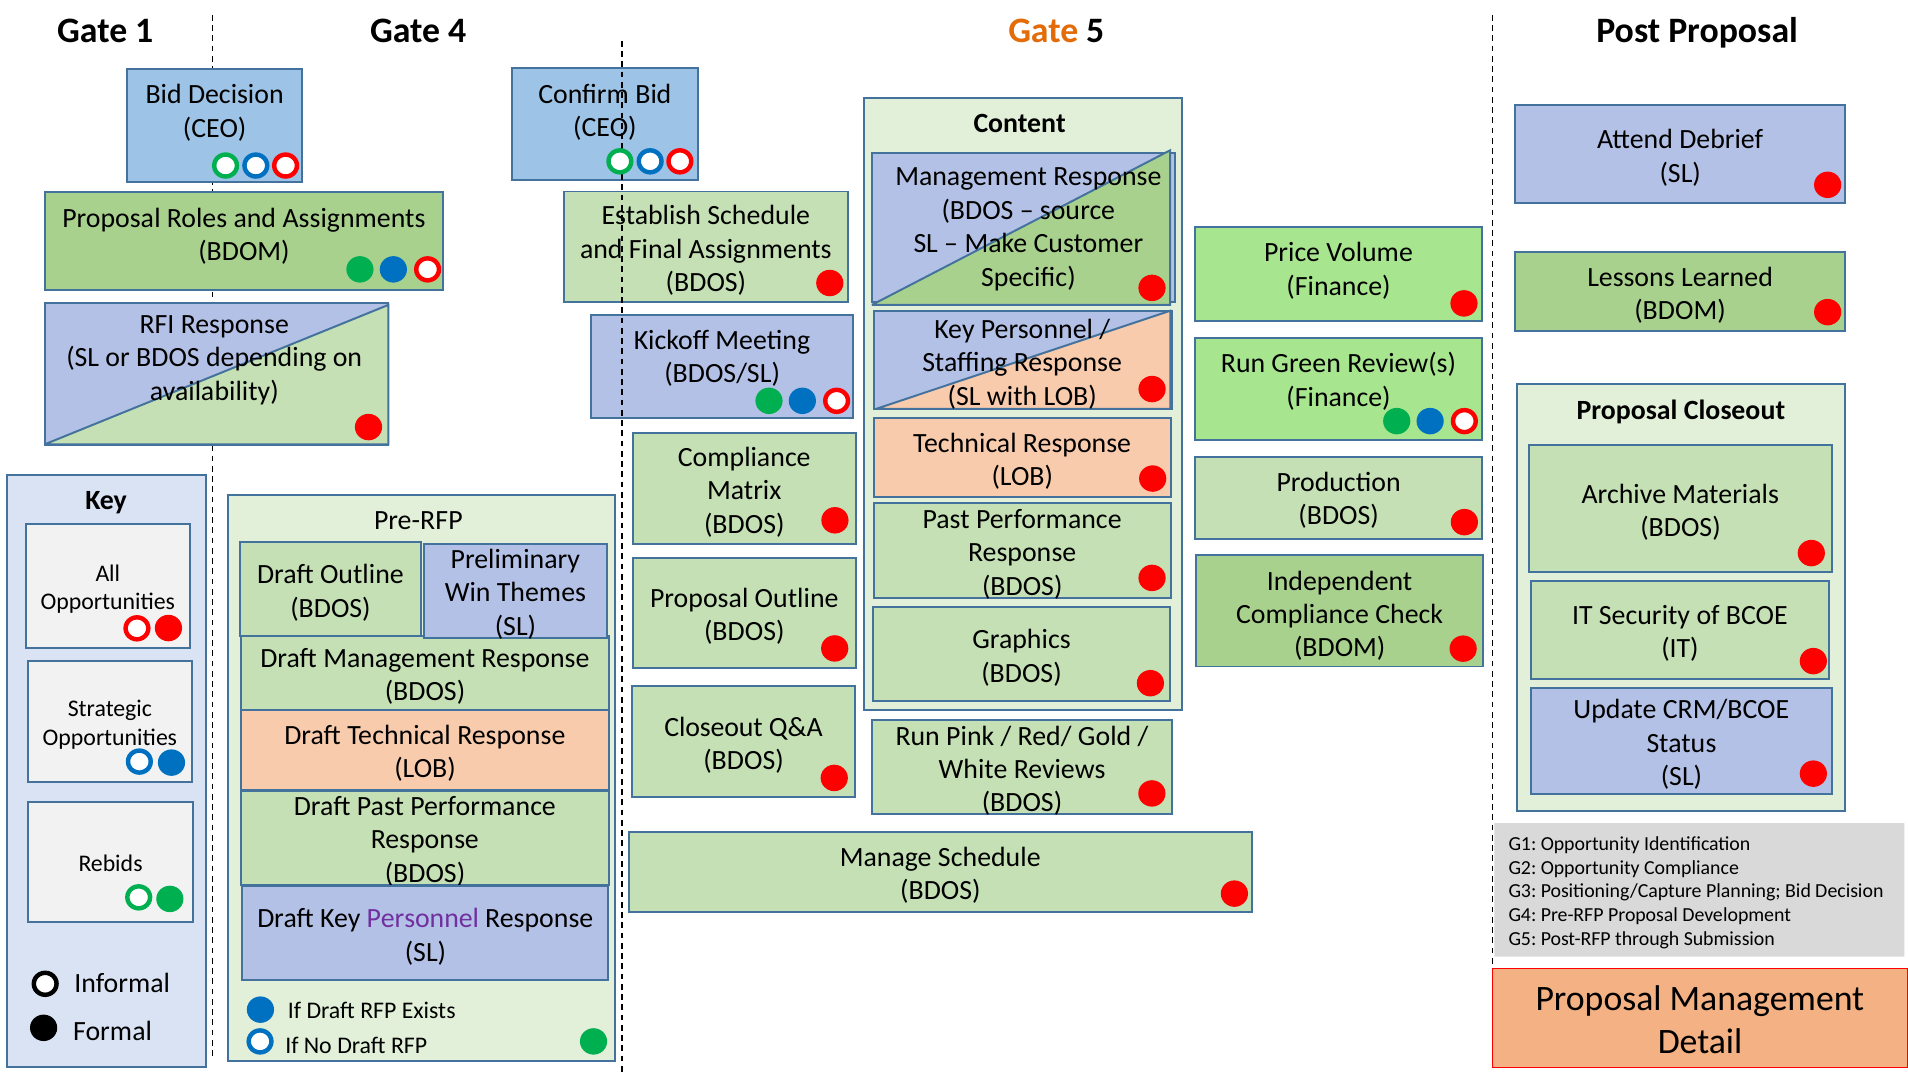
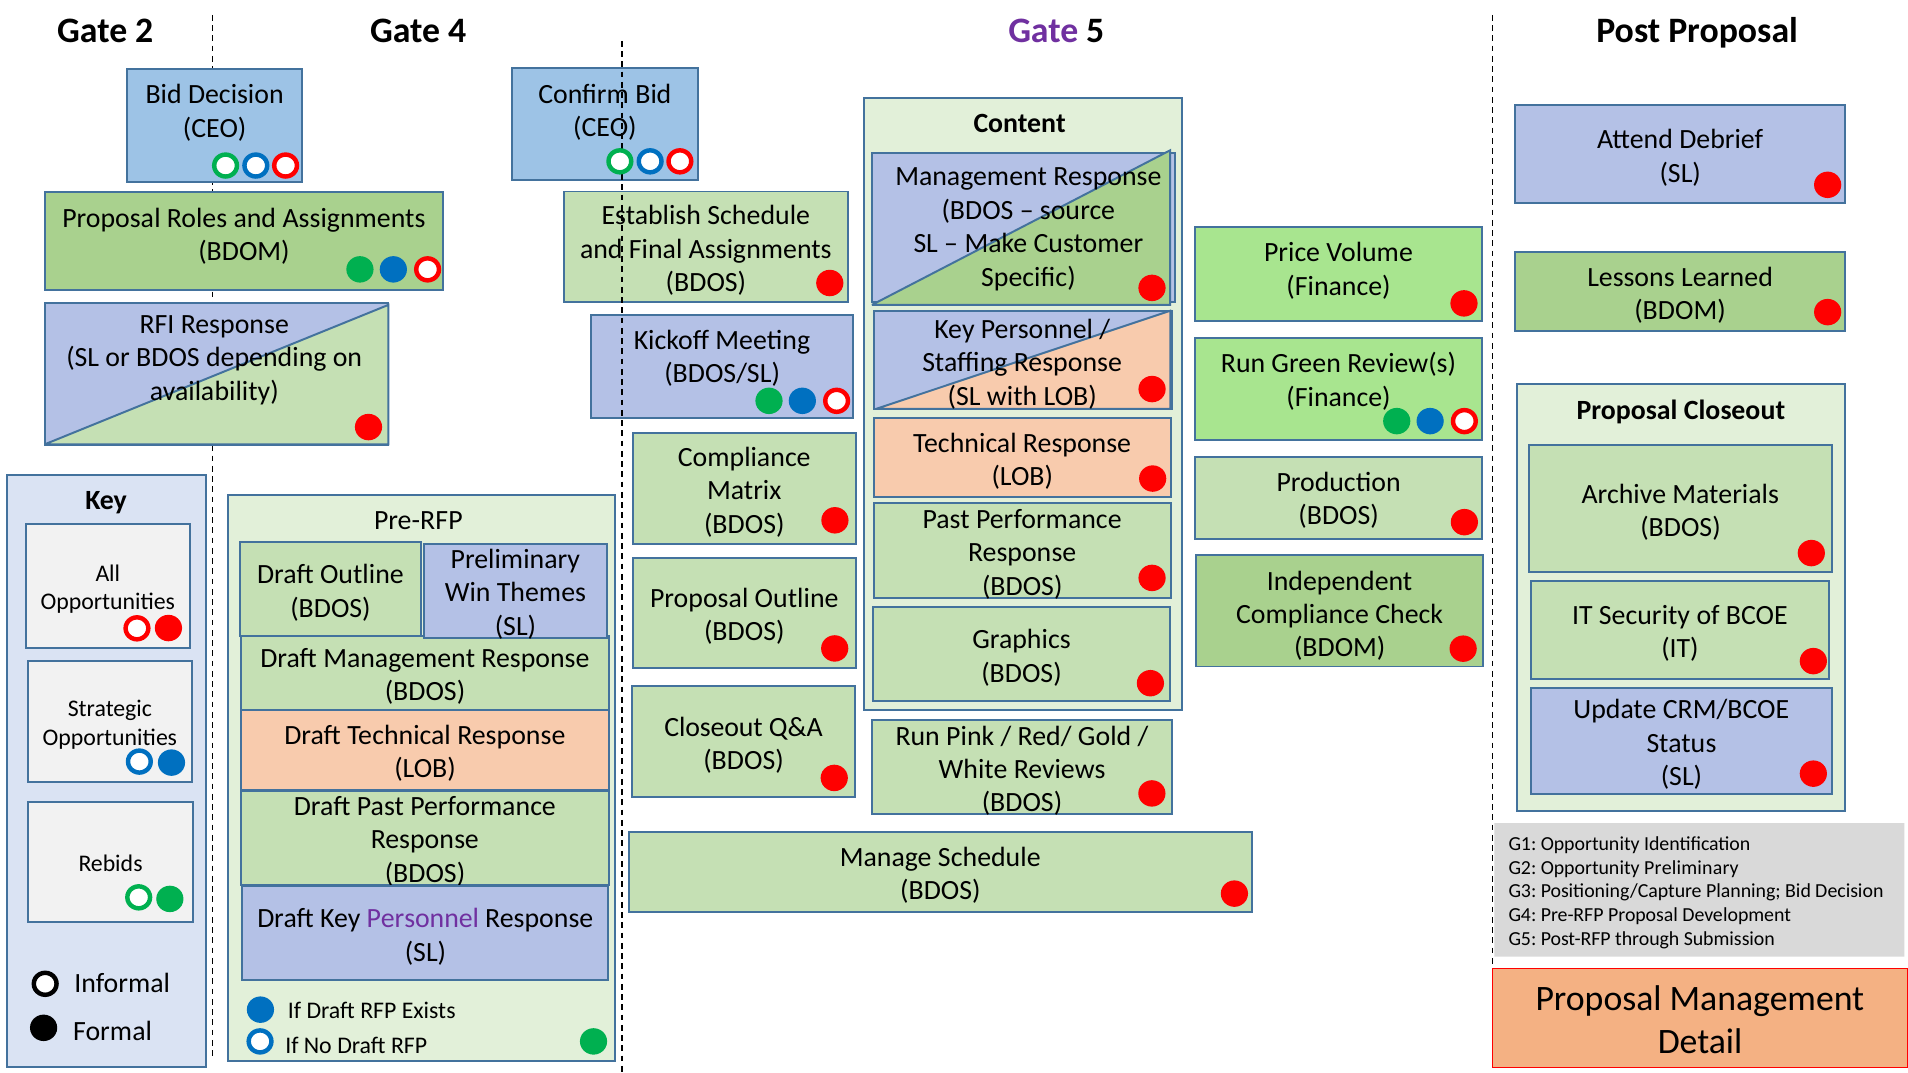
1: 1 -> 2 (144, 31)
Gate colour: orange -> purple (1043, 31)
Opportunity Compliance: Compliance -> Preliminary (1691, 868)
